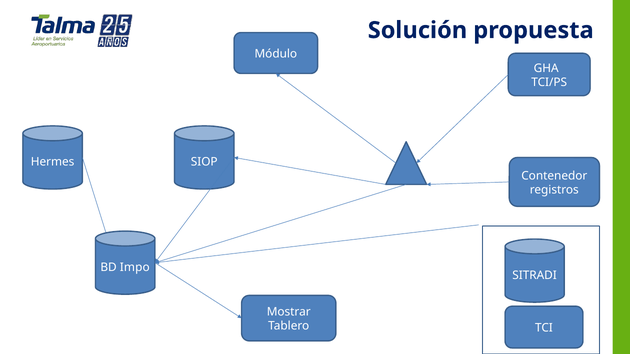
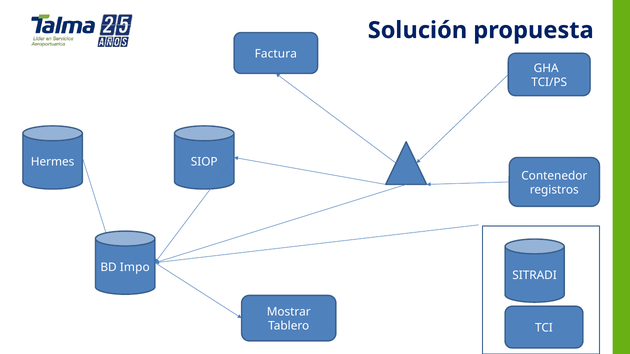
Módulo: Módulo -> Factura (276, 54)
